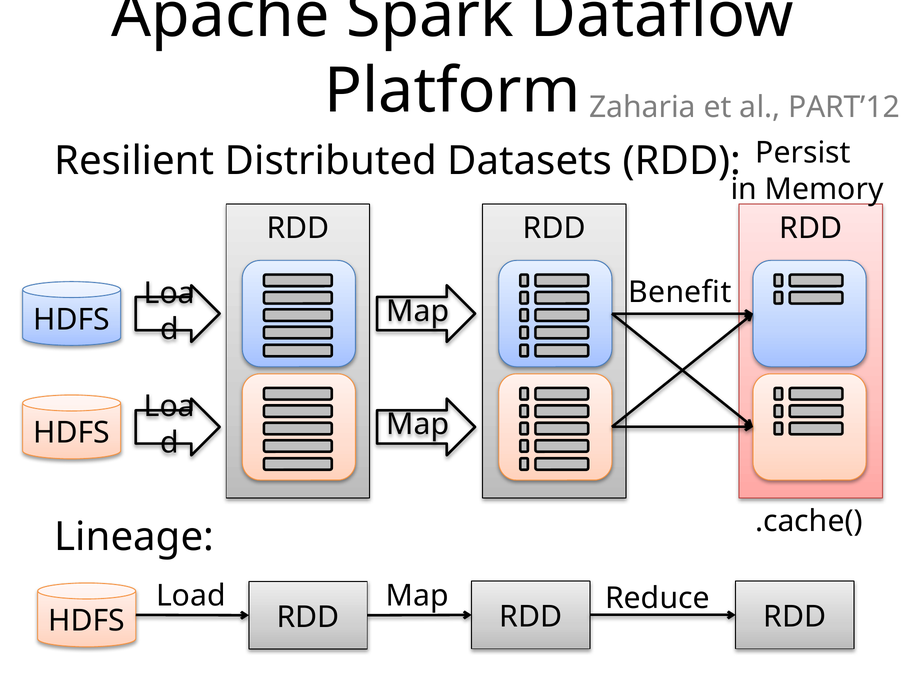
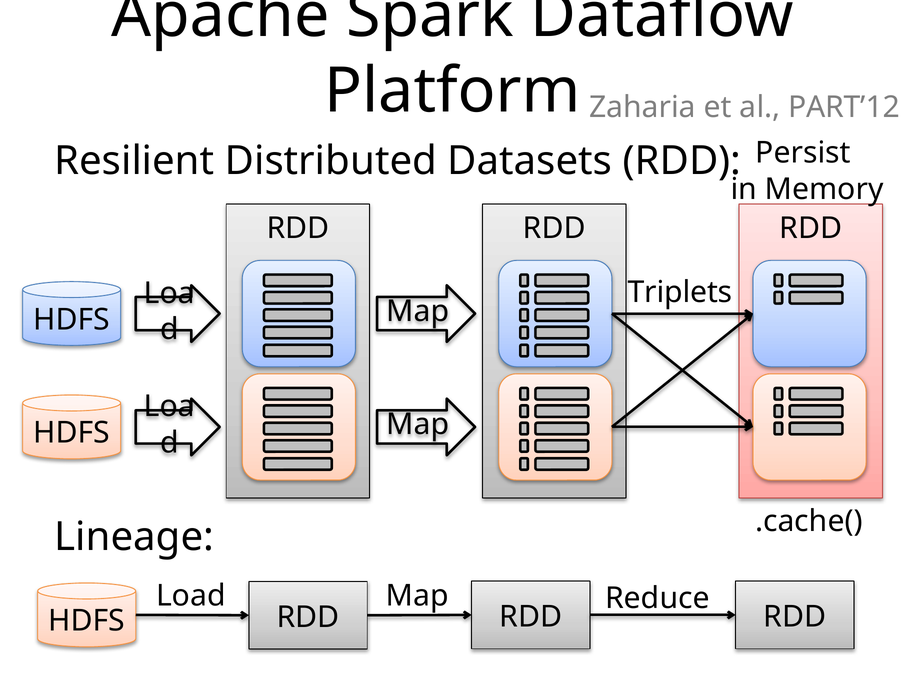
Benefit: Benefit -> Triplets (680, 292)
